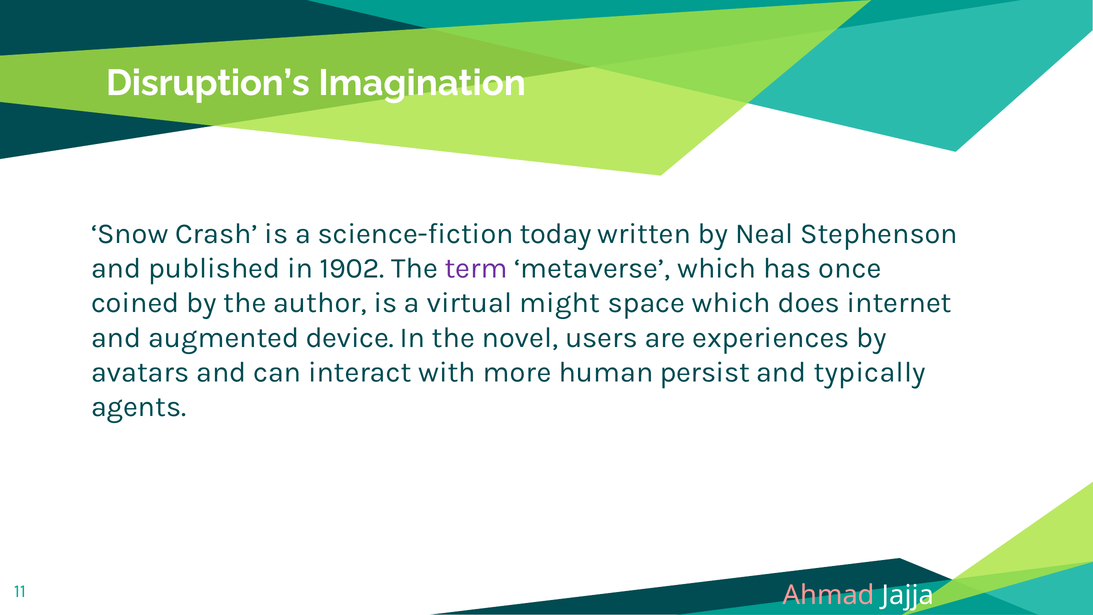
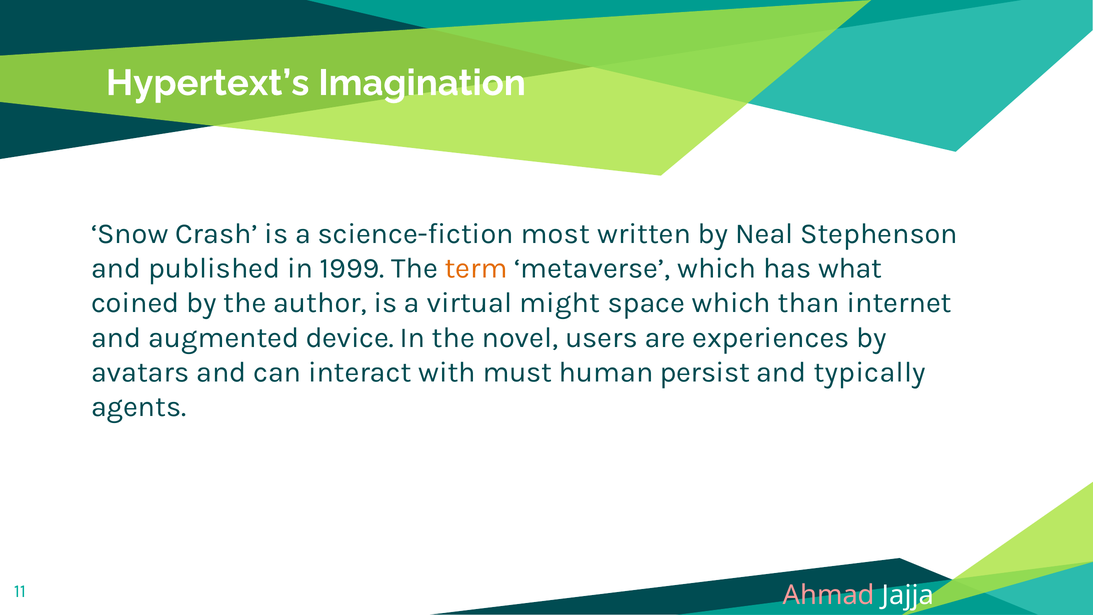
Disruption’s: Disruption’s -> Hypertext’s (208, 83)
today: today -> most (555, 234)
1902: 1902 -> 1999 (352, 268)
term colour: purple -> orange (476, 268)
once: once -> what (850, 268)
does: does -> than (809, 303)
more: more -> must (517, 372)
